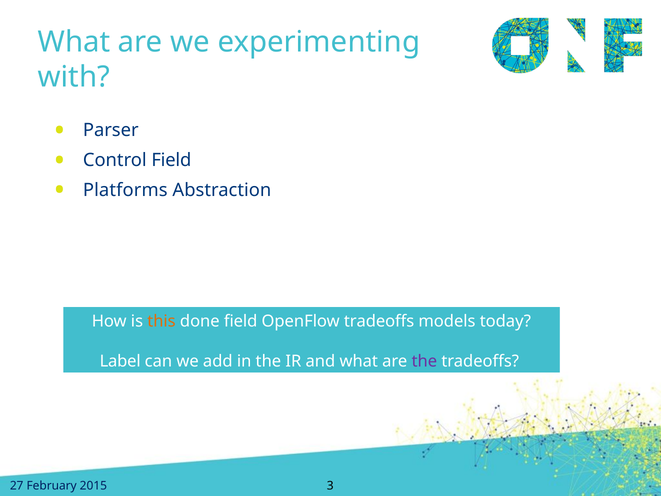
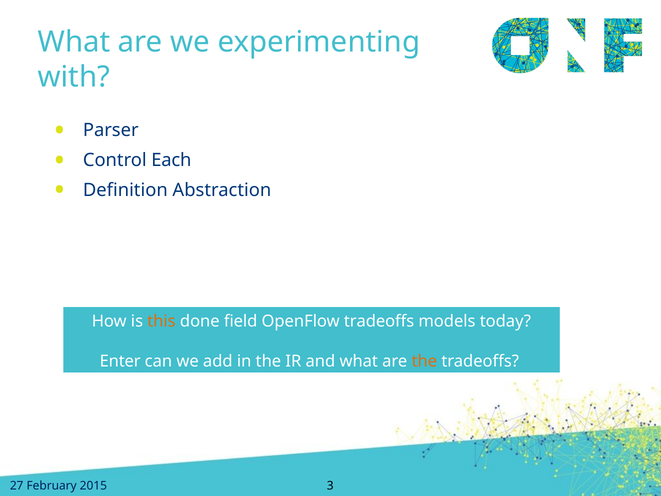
Control Field: Field -> Each (171, 160)
Platforms: Platforms -> Definition (125, 190)
Label: Label -> Enter (120, 361)
the colour: purple -> orange (424, 361)
